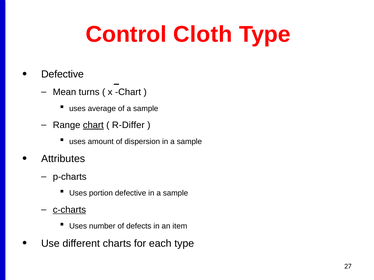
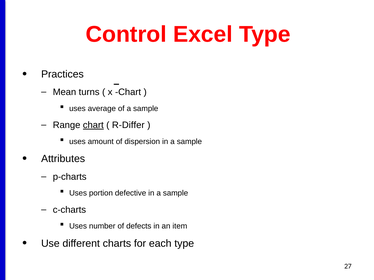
Cloth: Cloth -> Excel (203, 34)
Defective: Defective -> Practices (62, 74)
c-charts underline: present -> none (69, 210)
